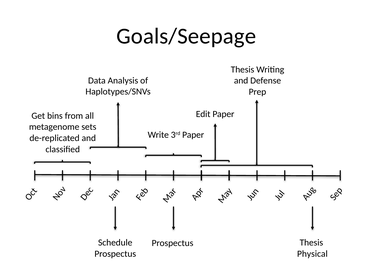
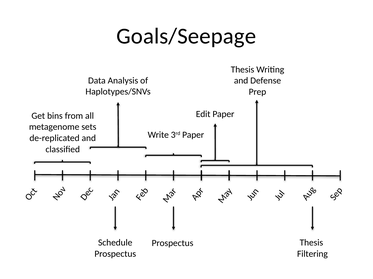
Physical: Physical -> Filtering (312, 254)
